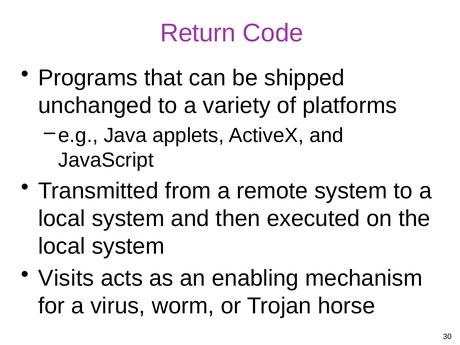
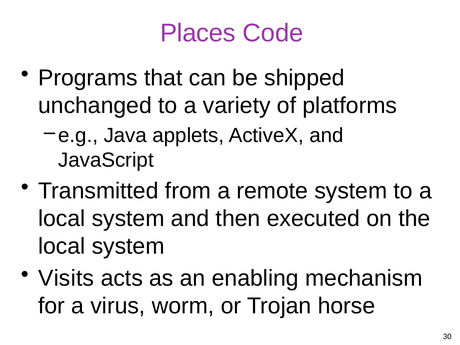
Return: Return -> Places (198, 33)
